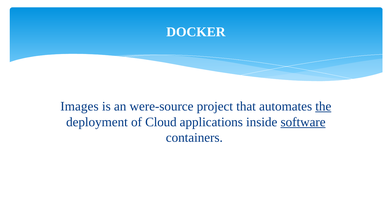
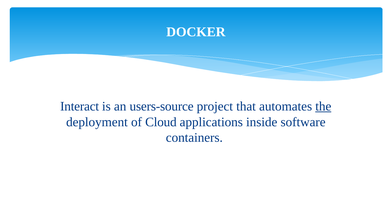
Images: Images -> Interact (80, 107)
were-source: were-source -> users-source (162, 107)
software underline: present -> none (303, 122)
